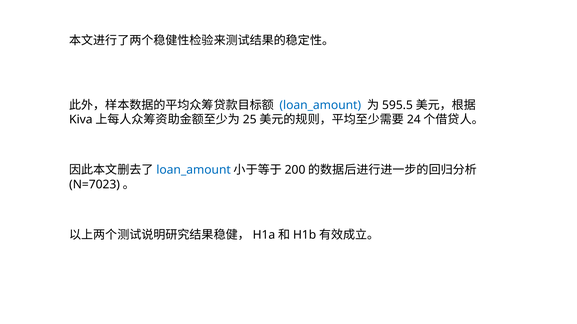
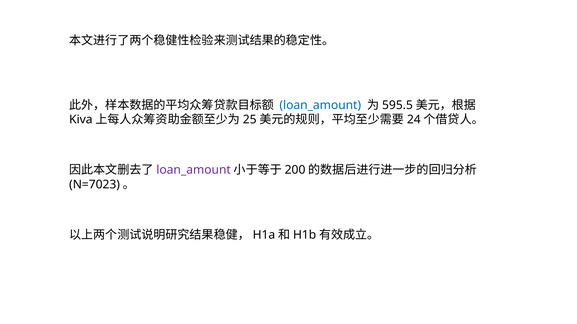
loan_amount colour: blue -> purple (194, 170)
